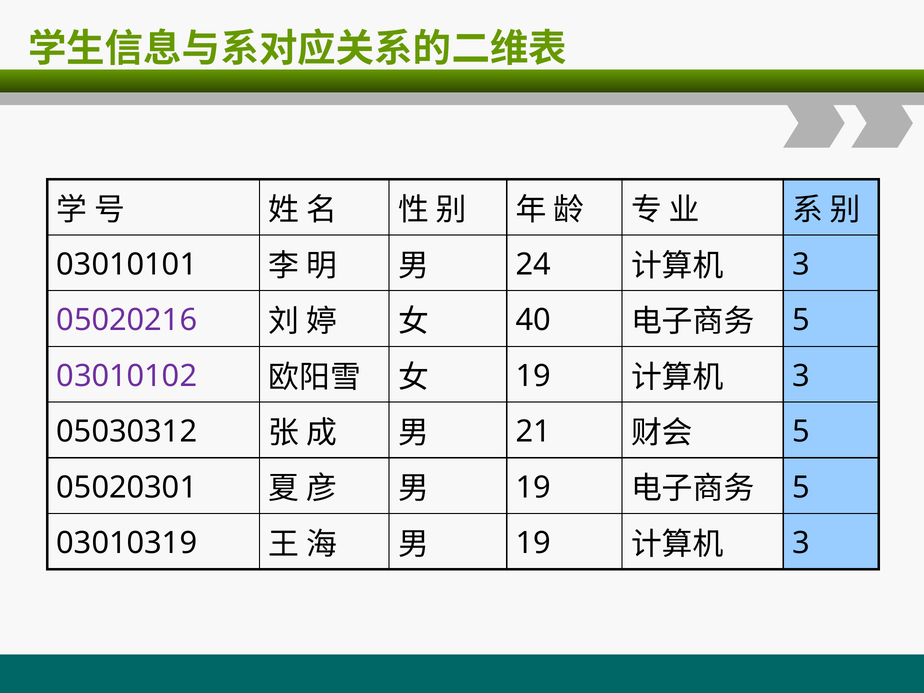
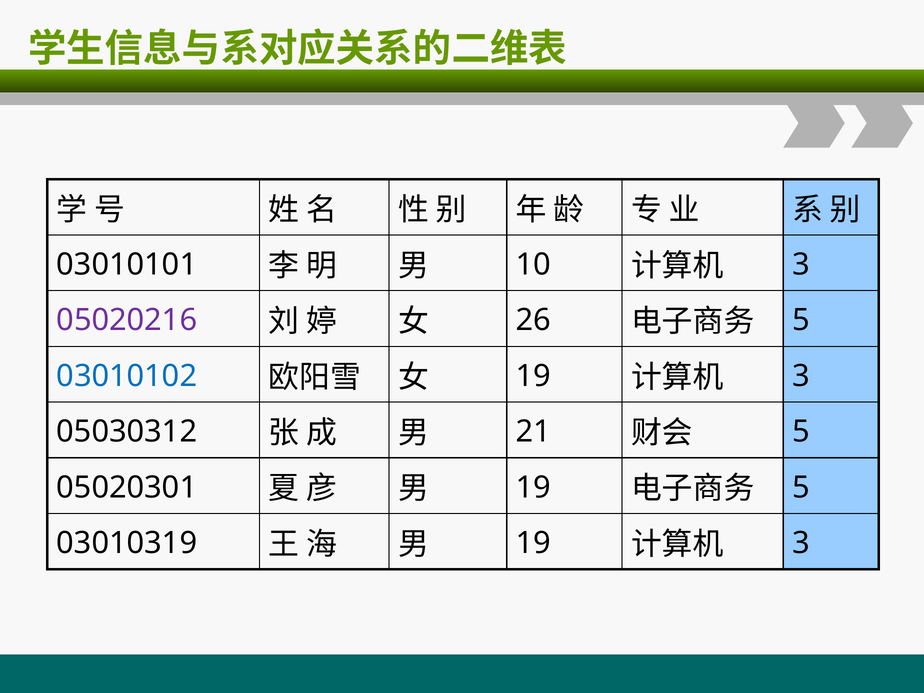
24: 24 -> 10 (533, 265)
40: 40 -> 26 (533, 320)
03010102 colour: purple -> blue (127, 376)
